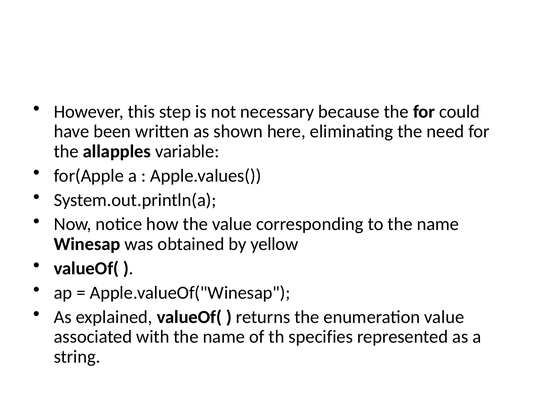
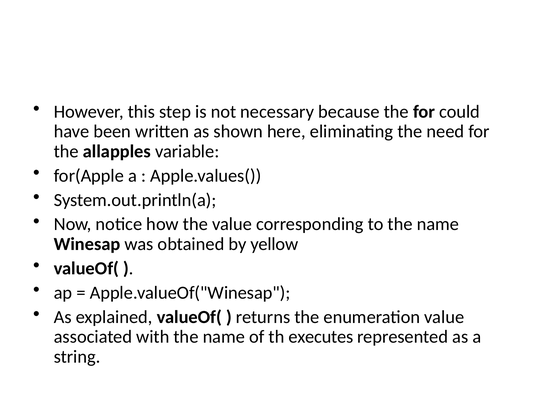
specifies: specifies -> executes (321, 337)
